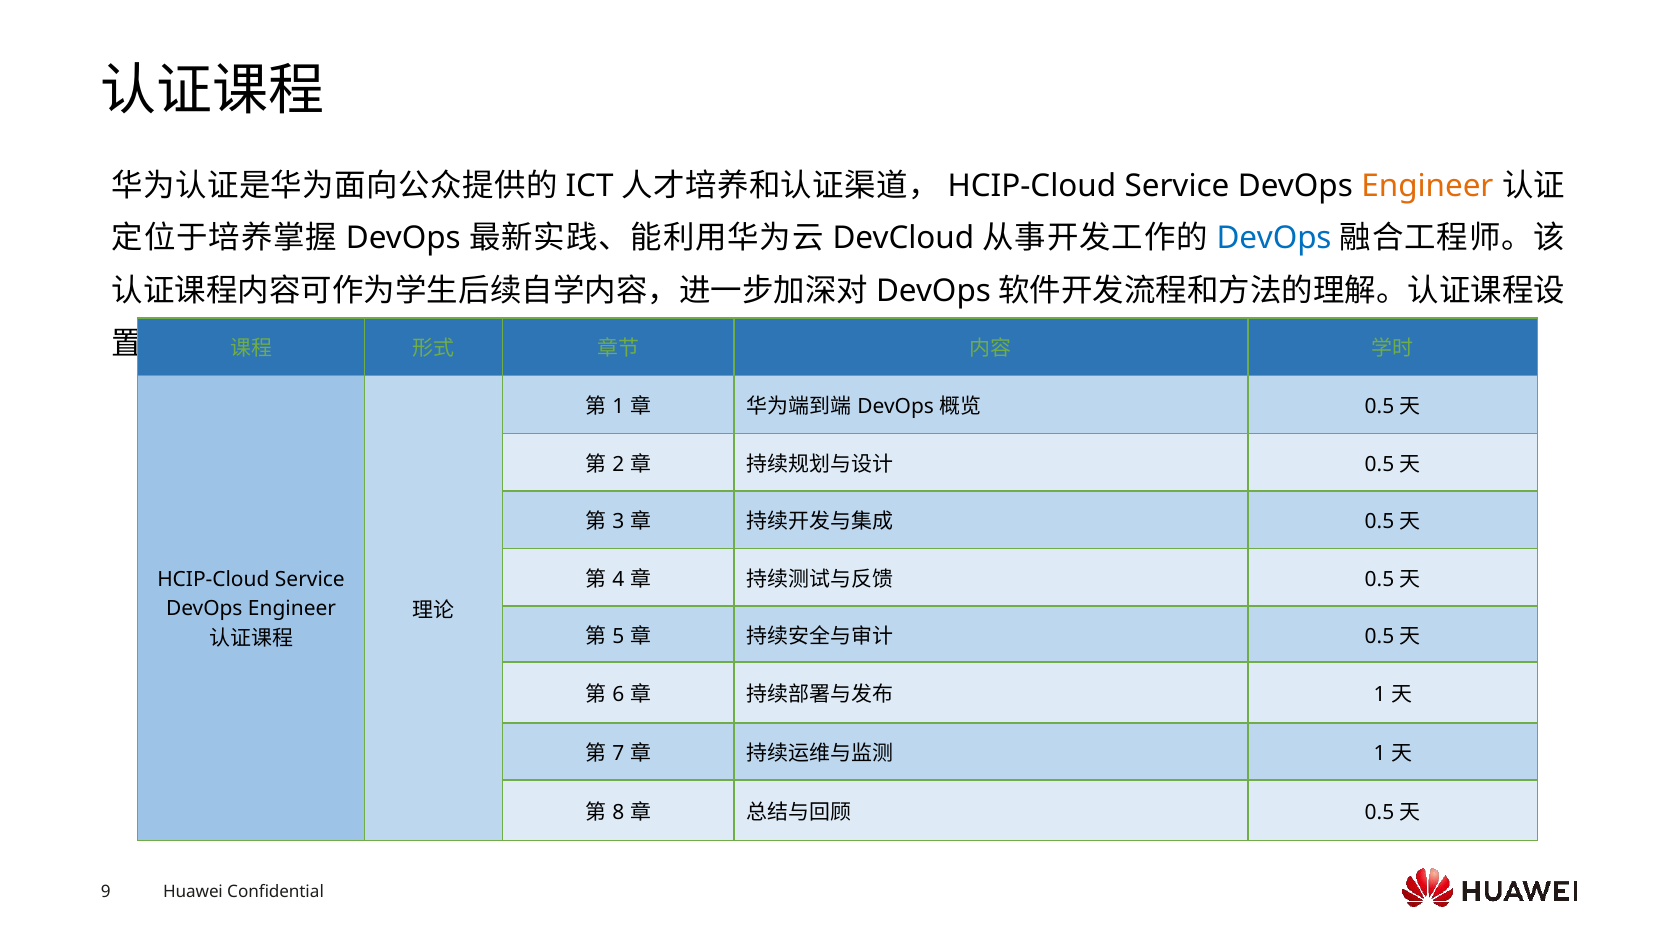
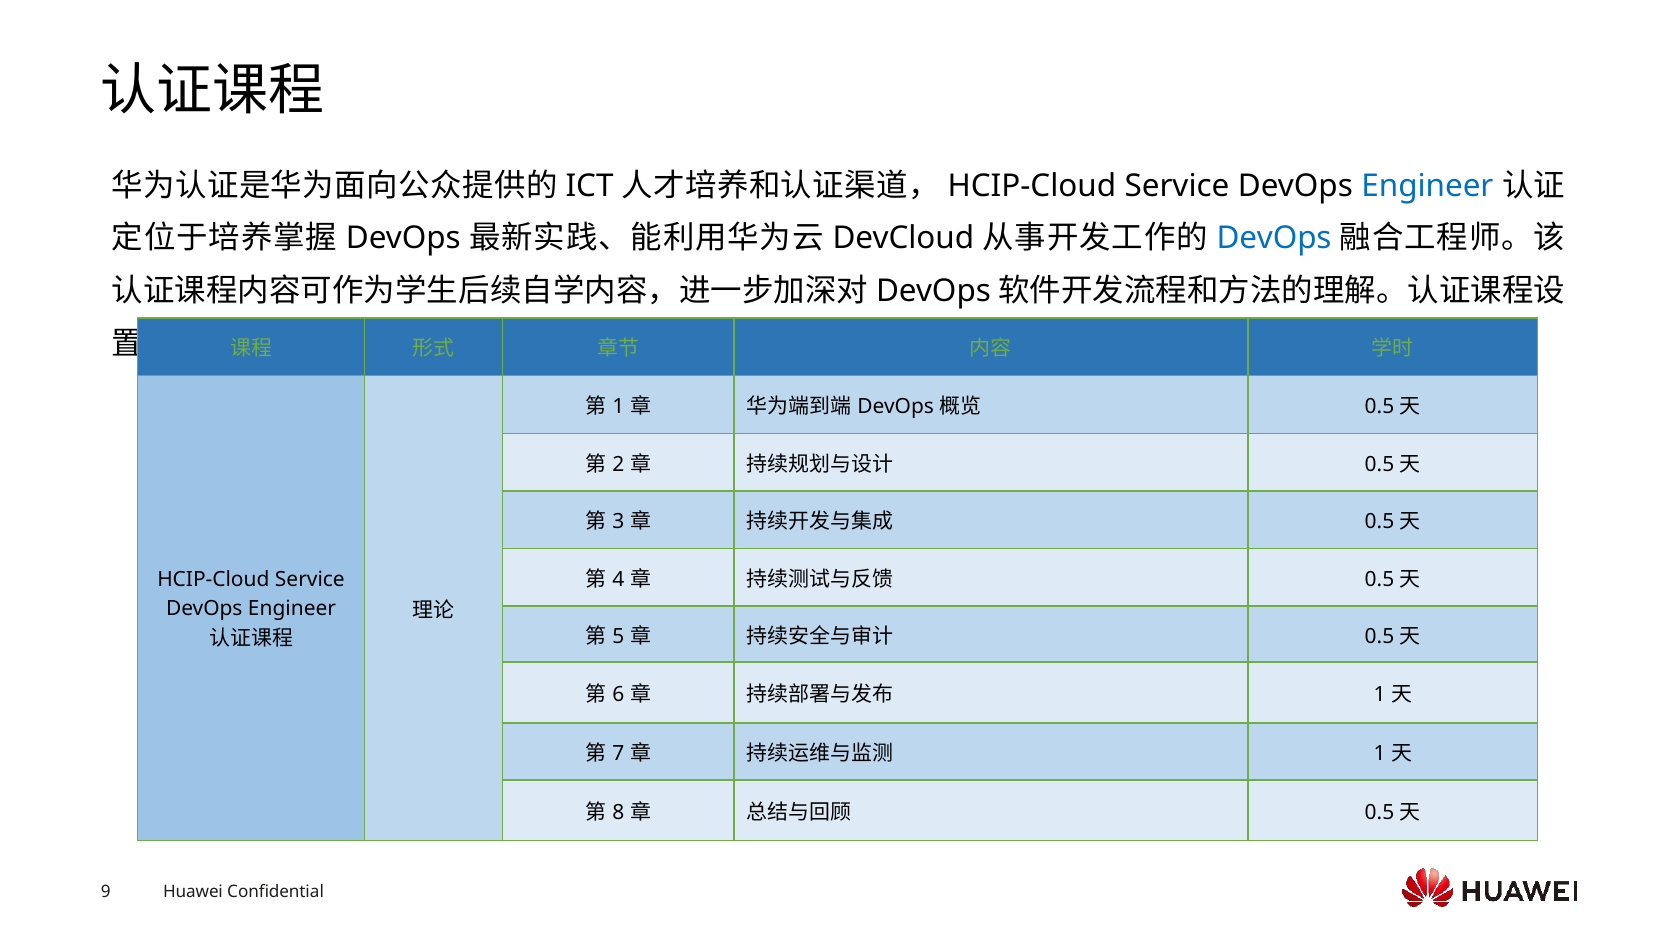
Engineer colour: orange -> blue (1427, 186)
